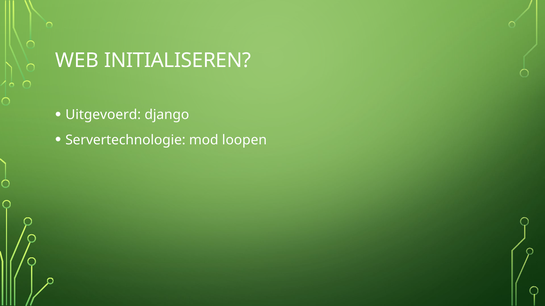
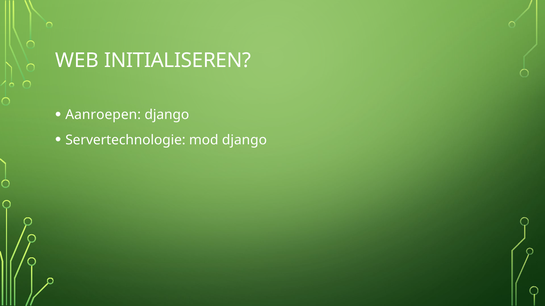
Uitgevoerd: Uitgevoerd -> Aanroepen (103, 115)
mod loopen: loopen -> django (244, 140)
